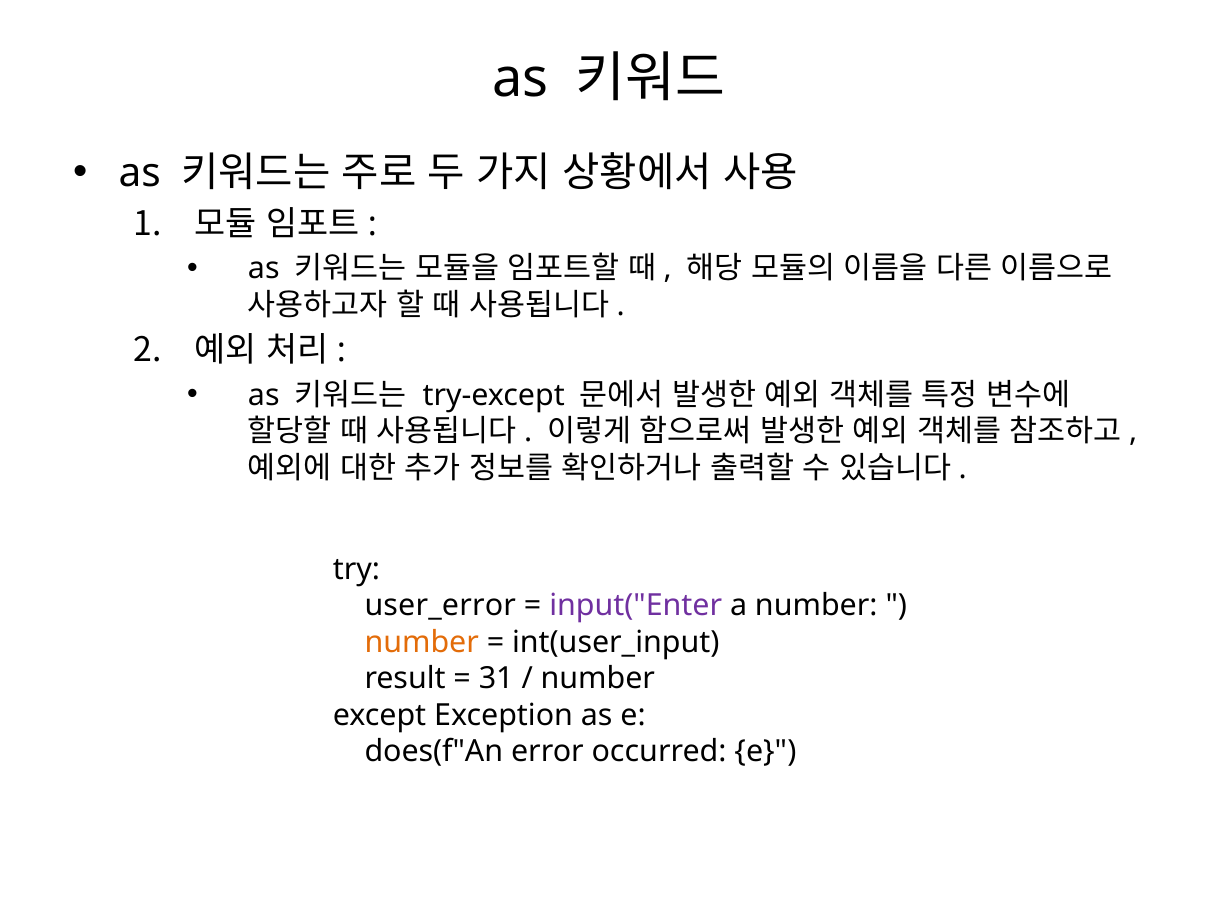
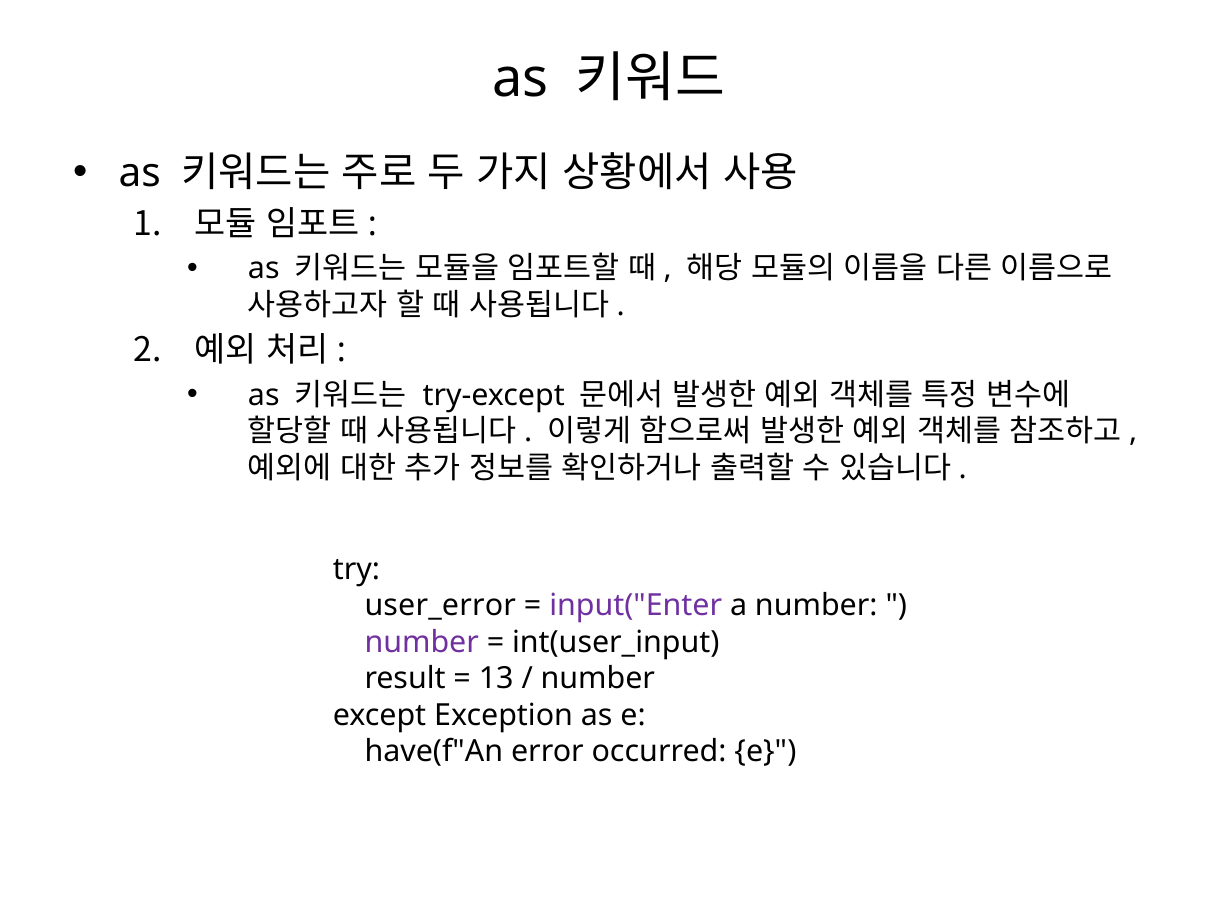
number colour: orange -> purple (422, 642)
31: 31 -> 13 (496, 678)
does(f"An: does(f"An -> have(f"An (434, 751)
